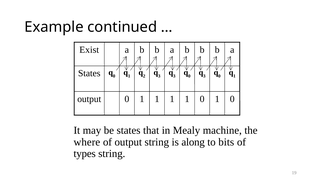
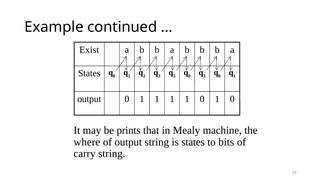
be states: states -> prints (129, 130)
is along: along -> states (193, 142)
types: types -> carry (85, 153)
